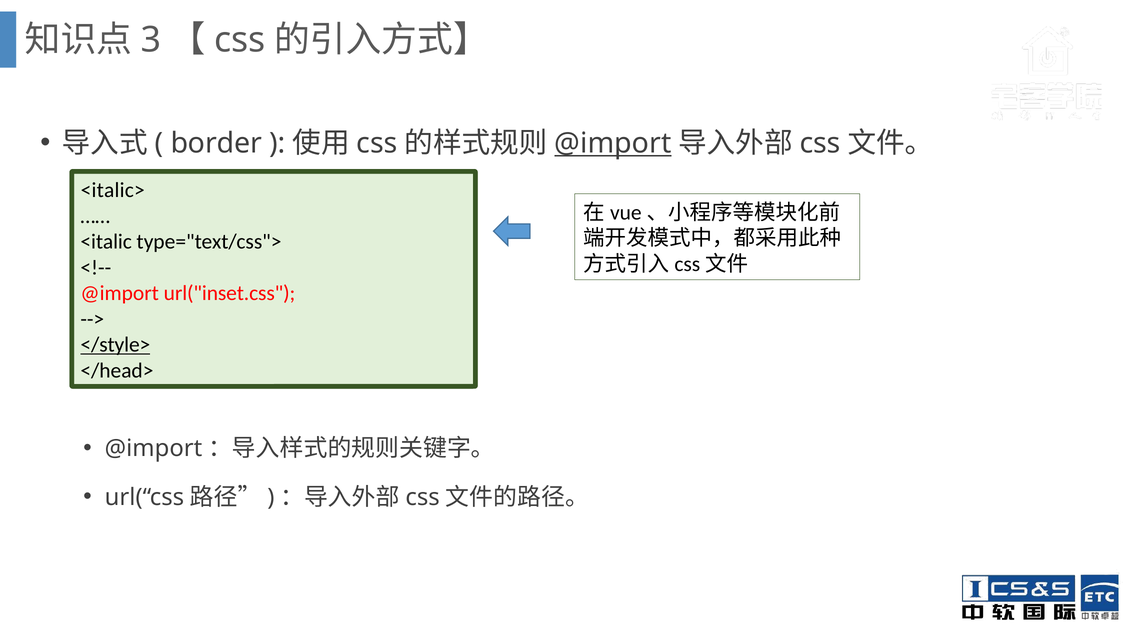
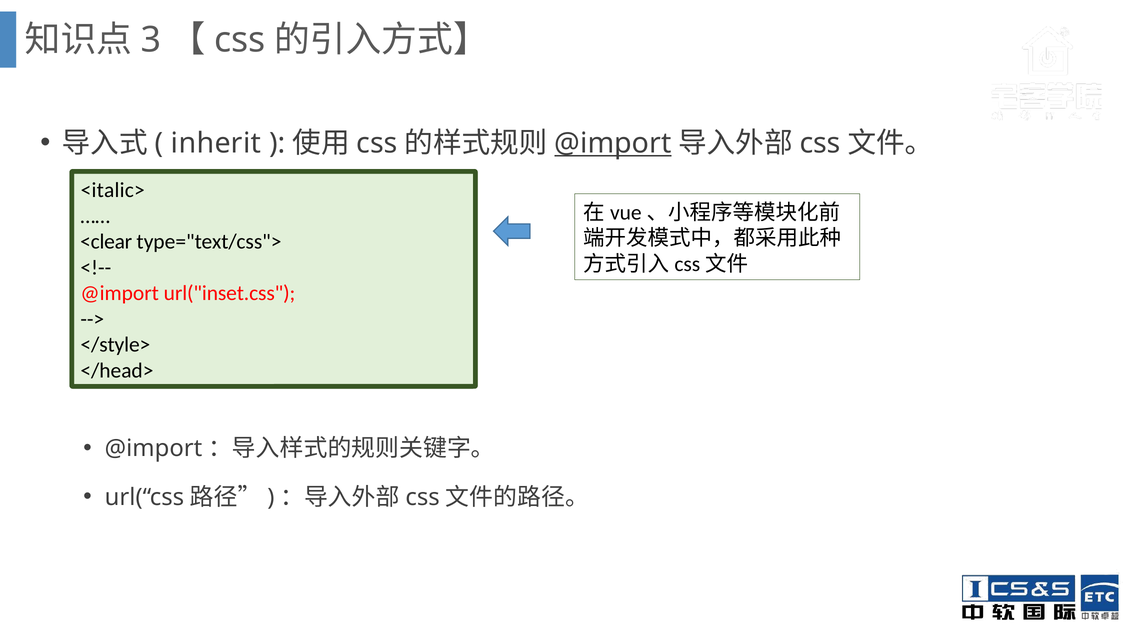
border: border -> inherit (216, 143)
<italic: <italic -> <clear (106, 242)
</style> underline: present -> none (115, 345)
